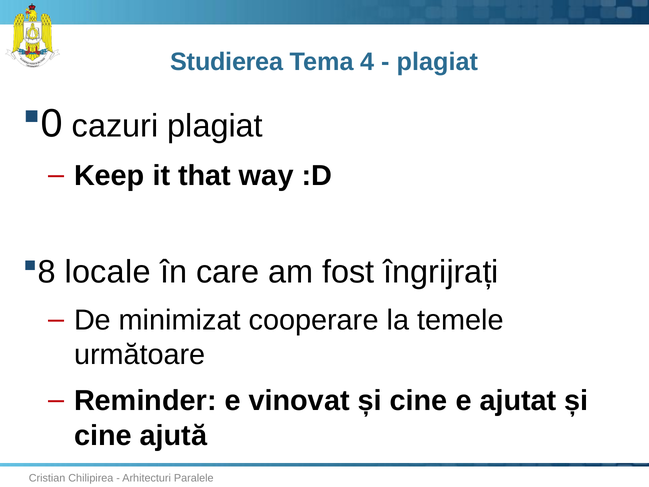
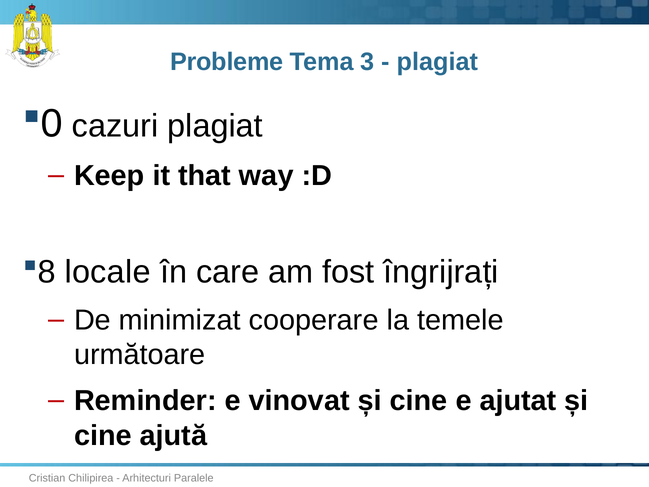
Studierea: Studierea -> Probleme (227, 62)
4: 4 -> 3 (368, 62)
